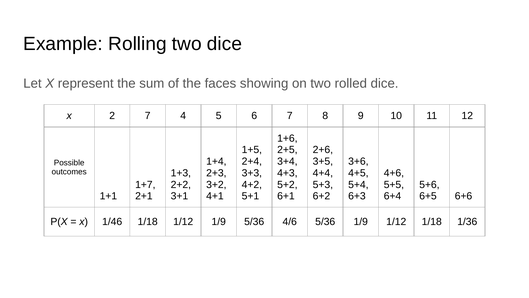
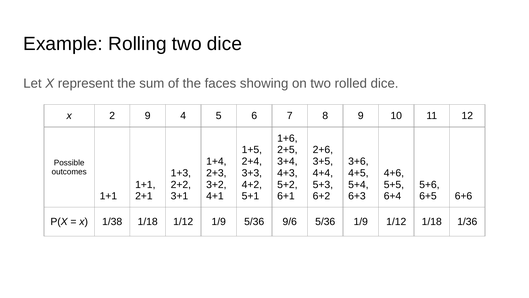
2 7: 7 -> 9 (148, 116)
1+7: 1+7 -> 1+1 (145, 184)
1/46: 1/46 -> 1/38 (112, 221)
4/6: 4/6 -> 9/6 (290, 221)
